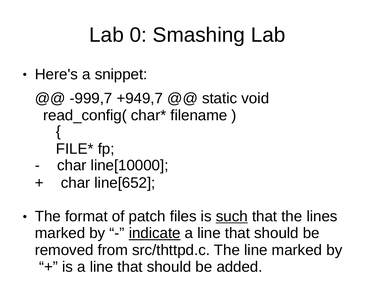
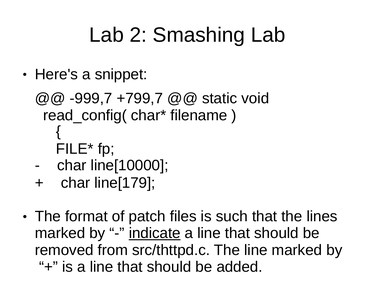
0: 0 -> 2 (138, 35)
+949,7: +949,7 -> +799,7 (140, 99)
line[652: line[652 -> line[179 (125, 183)
such underline: present -> none (232, 217)
